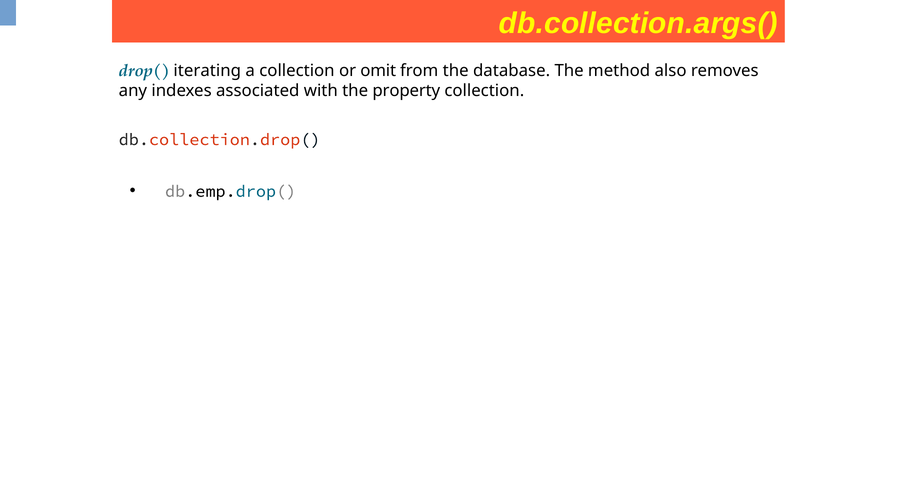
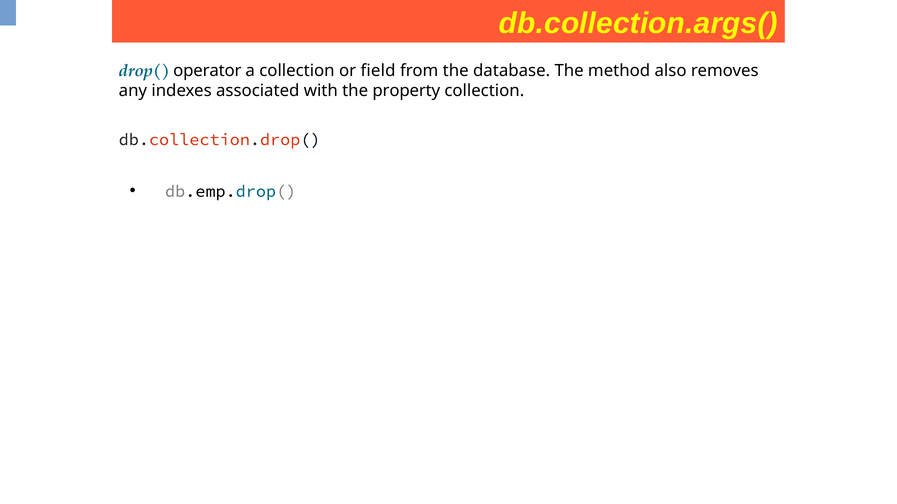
iterating: iterating -> operator (207, 71)
omit: omit -> field (378, 71)
